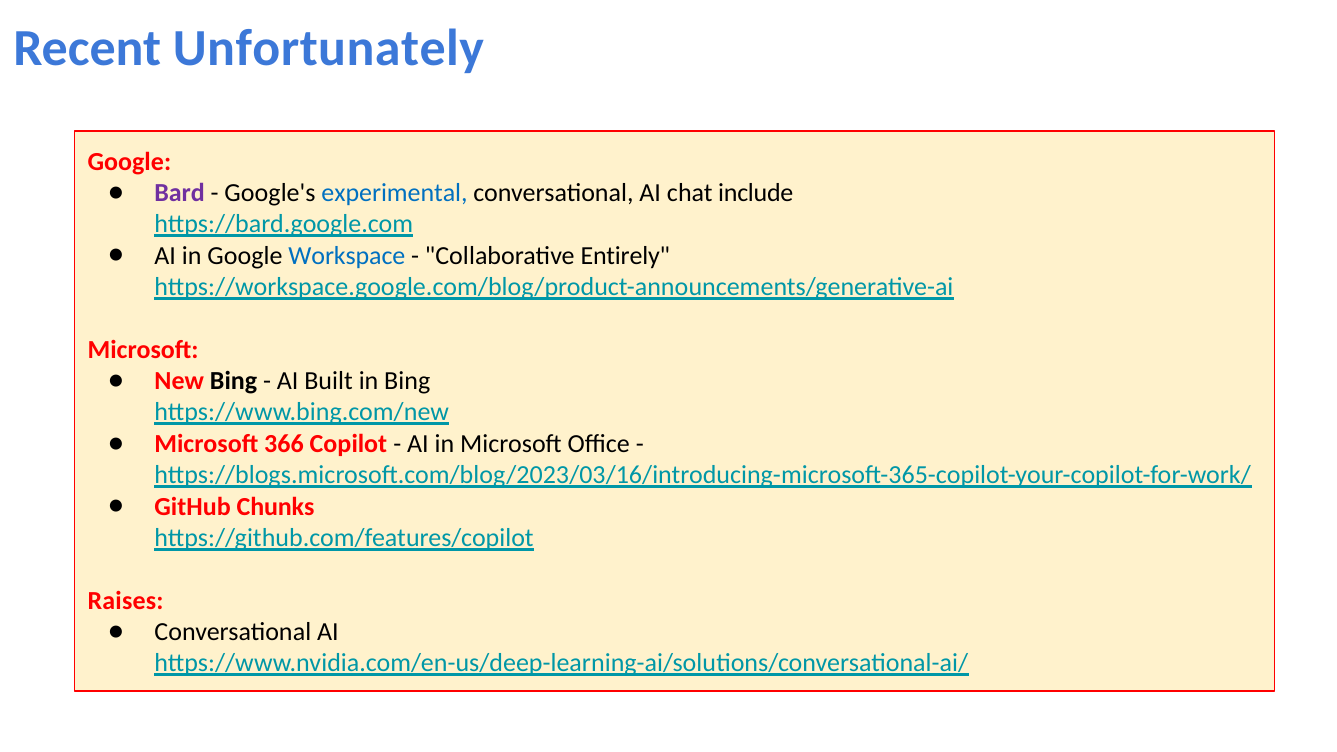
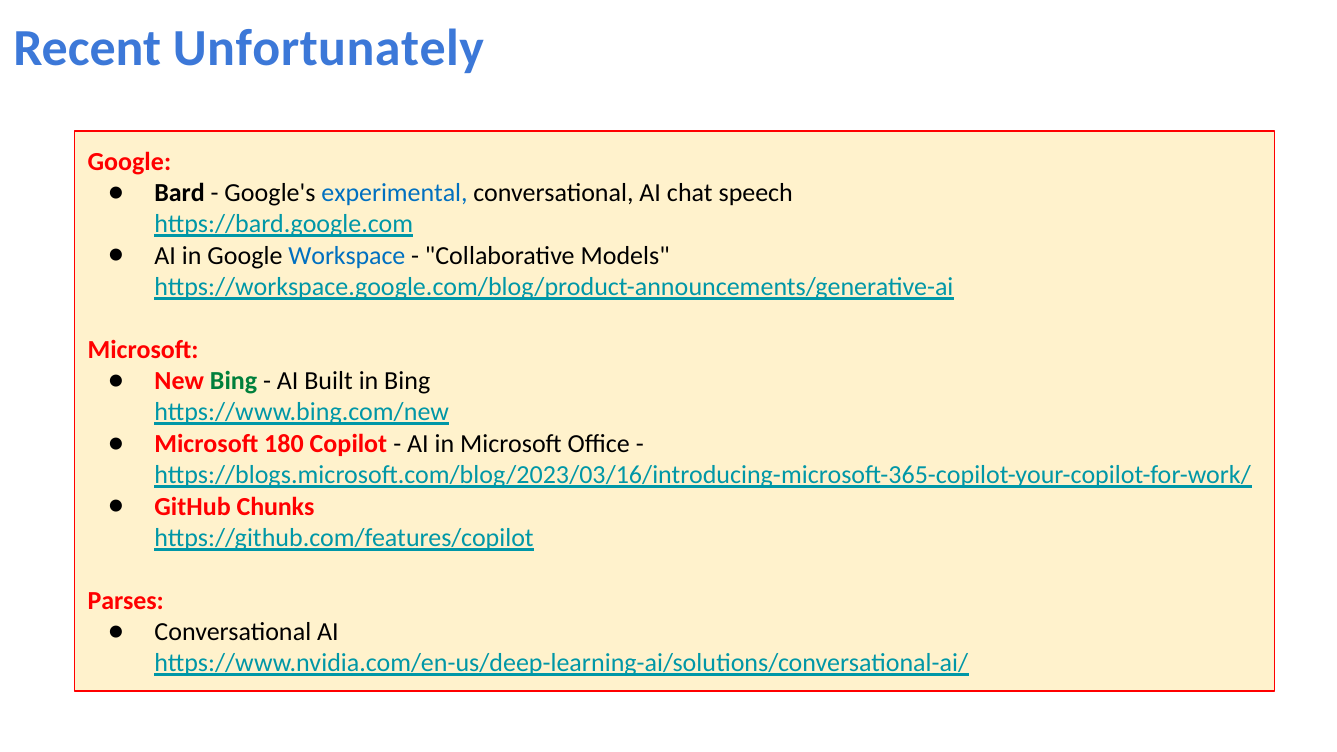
Bard colour: purple -> black (180, 193)
include: include -> speech (756, 193)
Entirely: Entirely -> Models (625, 256)
Bing colour: black -> green (234, 381)
366: 366 -> 180 (284, 444)
Raises: Raises -> Parses (126, 601)
